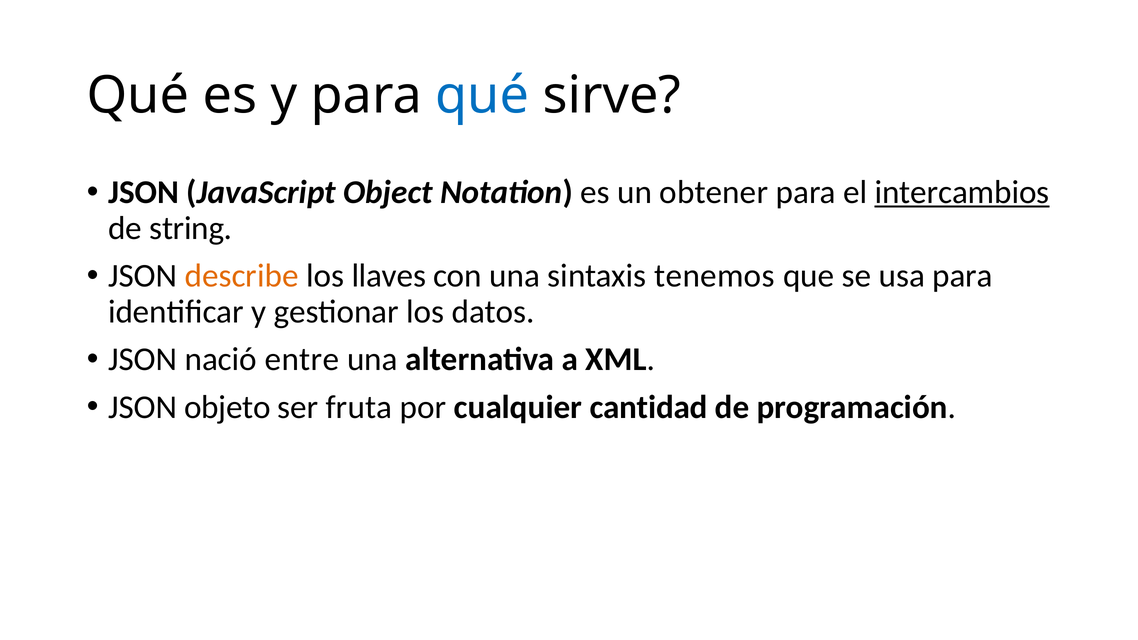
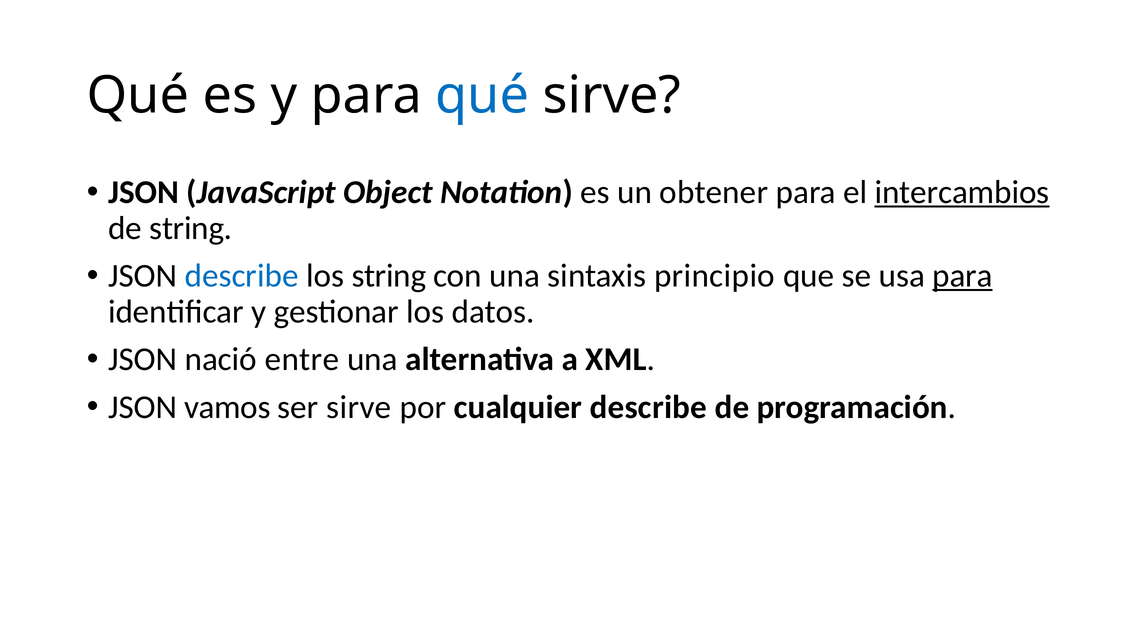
describe colour: orange -> blue (242, 276)
los llaves: llaves -> string (389, 276)
tenemos: tenemos -> principio (715, 276)
para underline: none -> present (962, 276)
objeto: objeto -> vamos (227, 407)
ser fruta: fruta -> sirve (359, 407)
cualquier cantidad: cantidad -> describe (648, 407)
